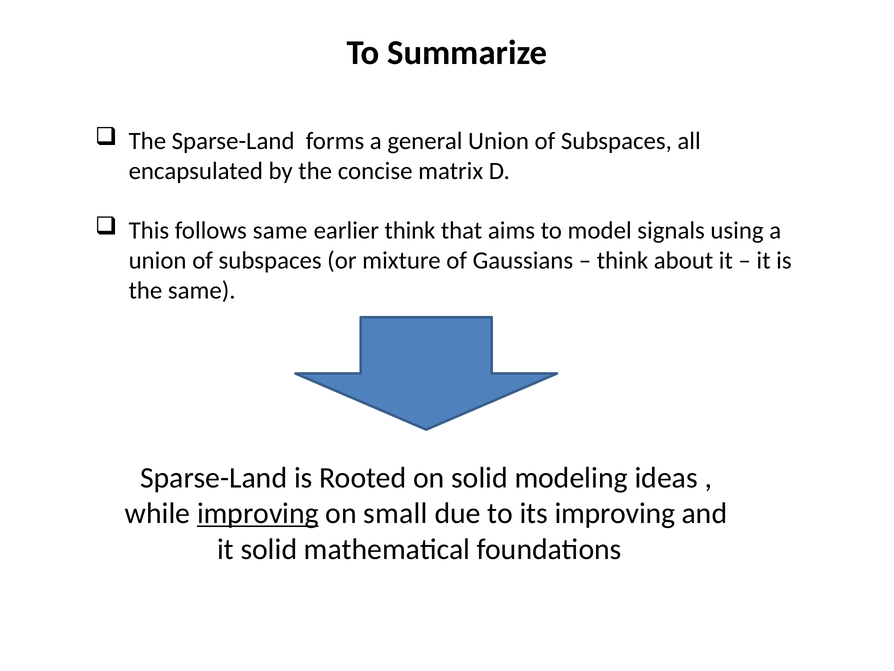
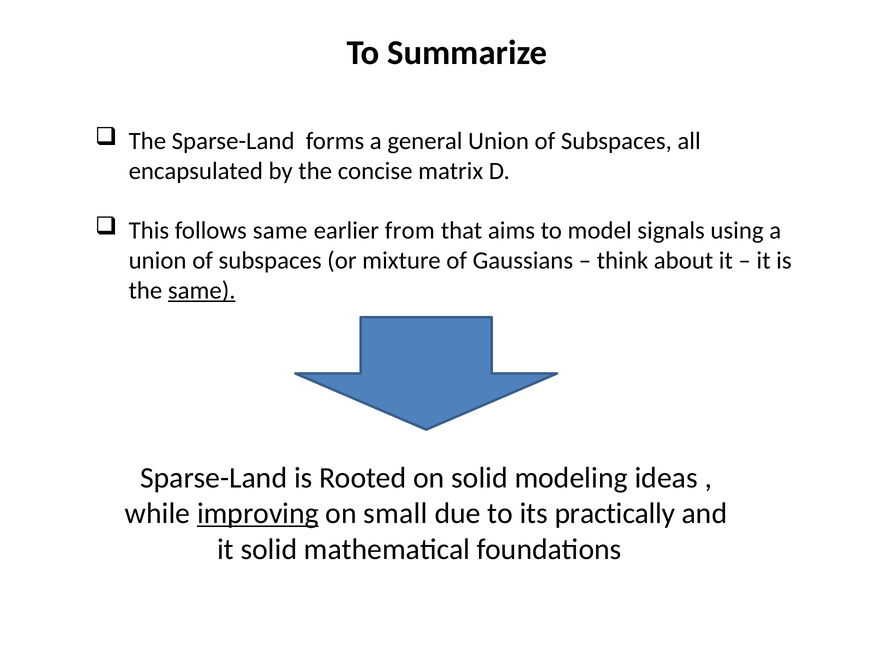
earlier think: think -> from (410, 231)
same underline: none -> present (202, 290)
its improving: improving -> practically (615, 513)
